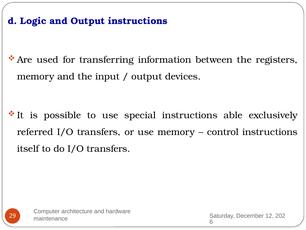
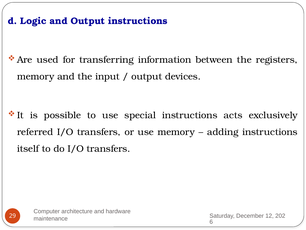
able: able -> acts (233, 115)
control: control -> adding (223, 132)
